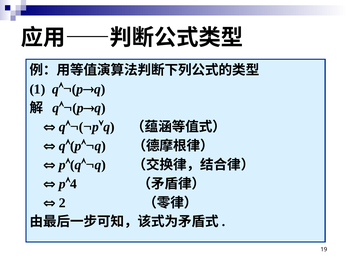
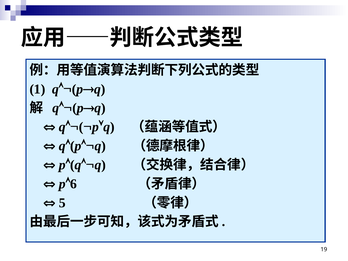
4: 4 -> 6 (74, 184)
2: 2 -> 5 (62, 203)
